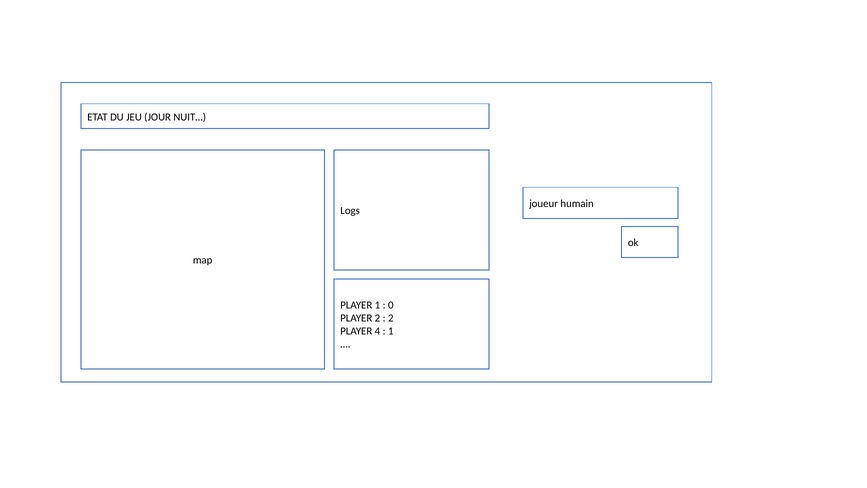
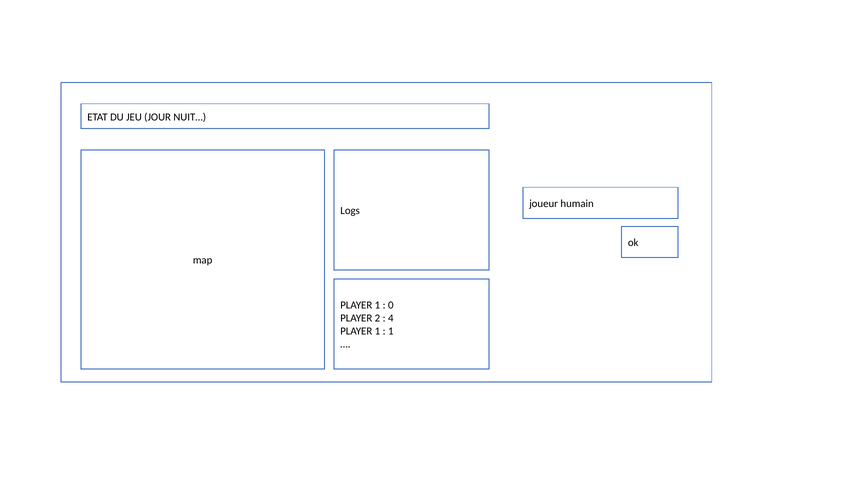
2: 2 -> 4 (391, 318)
4: 4 -> 1 (377, 331)
